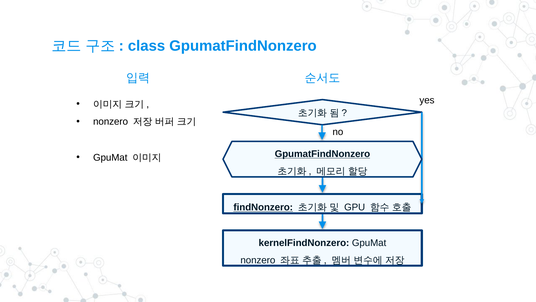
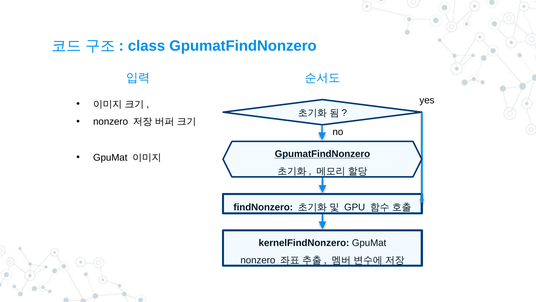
findNonzero underline: present -> none (263, 207)
